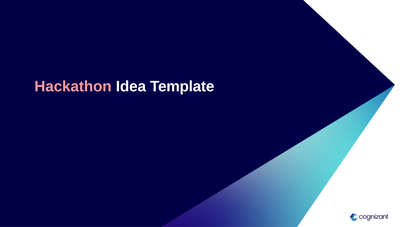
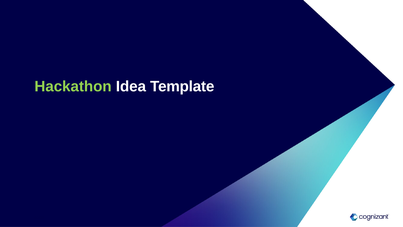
Hackathon colour: pink -> light green (73, 86)
